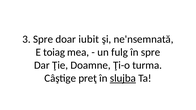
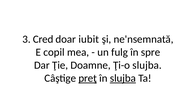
3 Spre: Spre -> Cred (43, 39)
toiag: toiag -> copil (54, 52)
Ţi-o turma: turma -> slujba (147, 65)
preţ underline: none -> present (88, 78)
